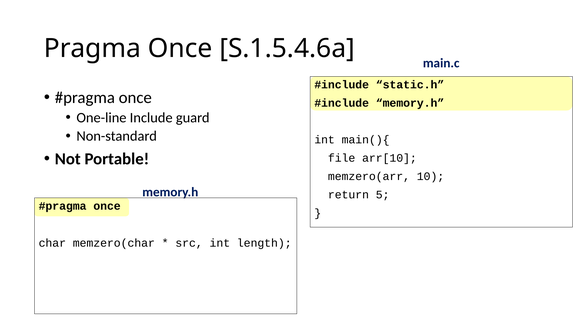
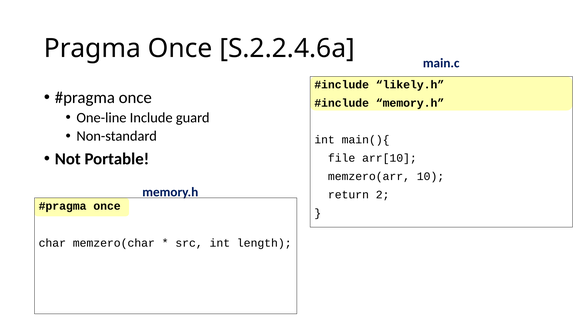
S.1.5.4.6a: S.1.5.4.6a -> S.2.2.4.6a (287, 48)
static.h: static.h -> likely.h (410, 85)
5: 5 -> 2 (383, 195)
